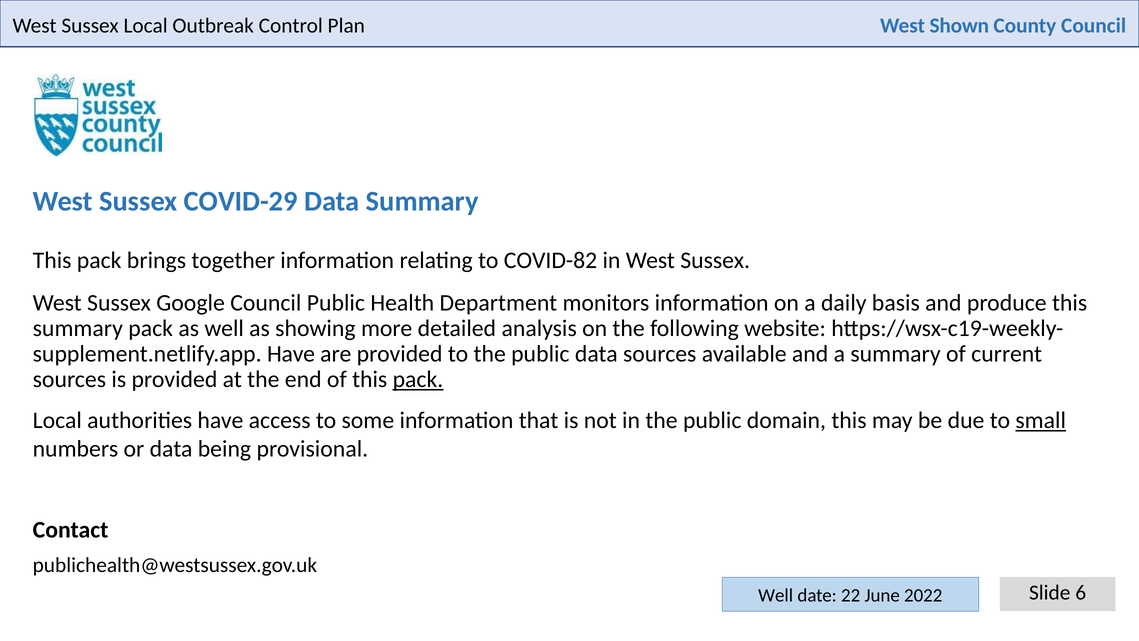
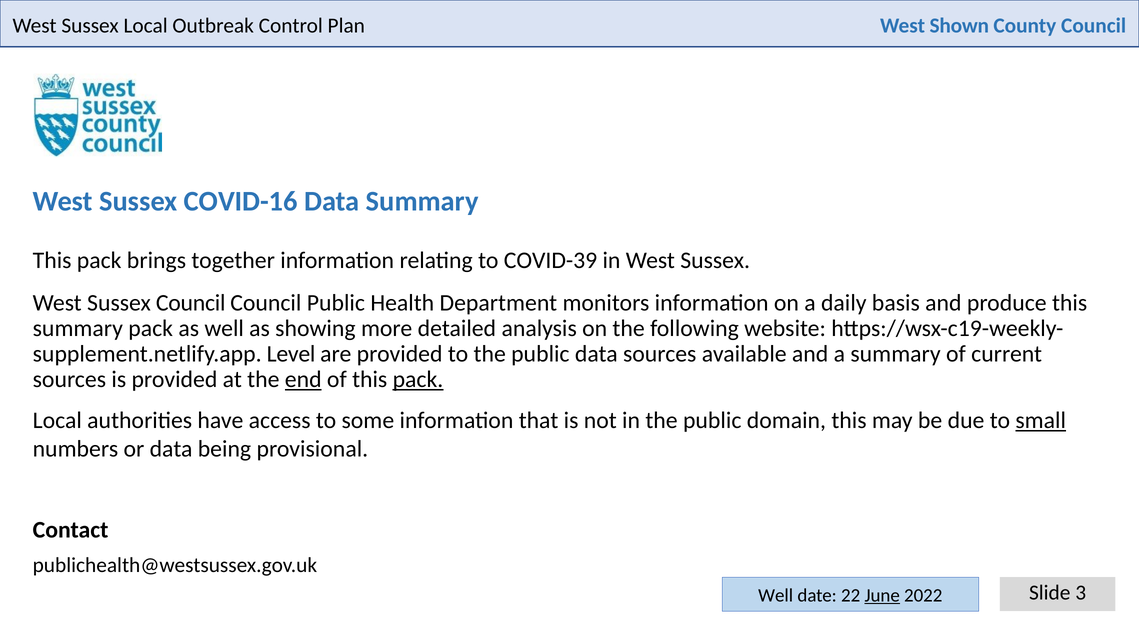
COVID-29: COVID-29 -> COVID-16 (241, 201)
COVID-82: COVID-82 -> COVID-39 (550, 260)
Sussex Google: Google -> Council (191, 303)
Have: Have -> Level (291, 354)
end underline: none -> present (303, 379)
6: 6 -> 3 (1081, 592)
June underline: none -> present (882, 595)
